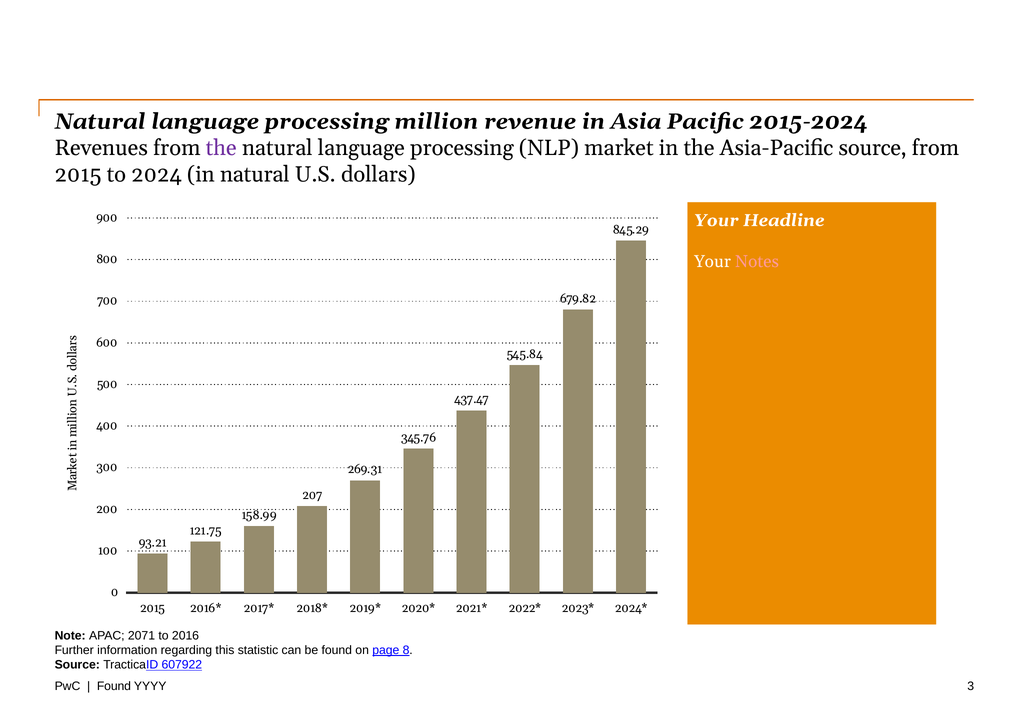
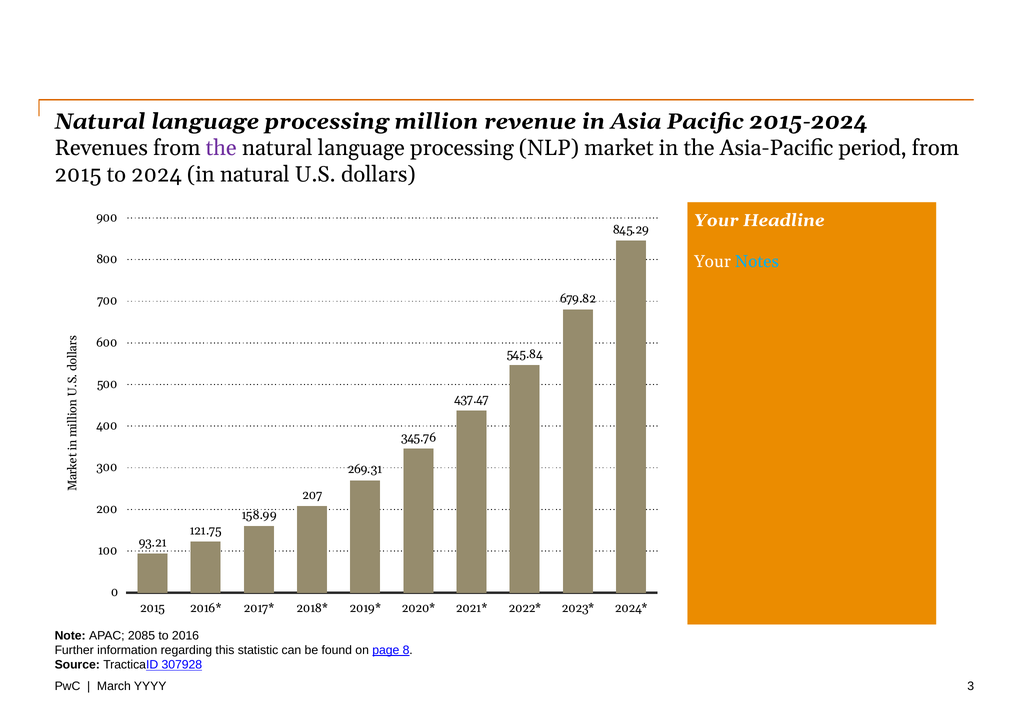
Asia-Pacific source: source -> period (873, 148)
Notes colour: pink -> light blue (757, 261)
2071: 2071 -> 2085 (142, 635)
607922: 607922 -> 307928 (182, 665)
Found: Found -> March (114, 686)
